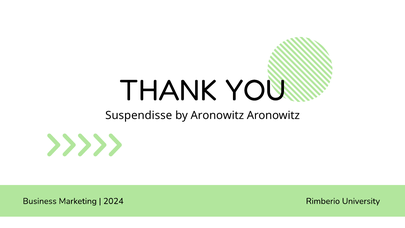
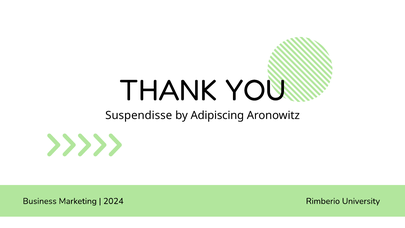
by Aronowitz: Aronowitz -> Adipiscing (217, 115)
